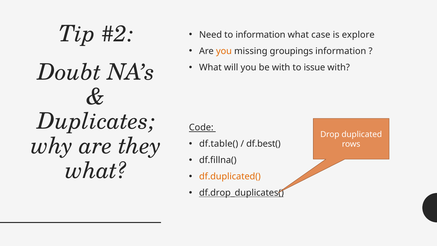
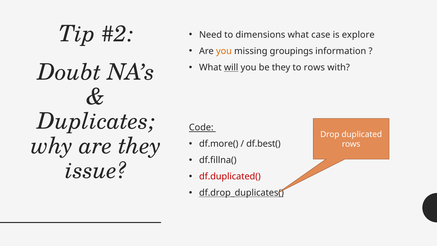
to information: information -> dimensions (260, 35)
will underline: none -> present (231, 67)
be with: with -> they (281, 67)
to issue: issue -> rows (314, 67)
df.table(: df.table( -> df.more( (219, 144)
what: what -> issue (96, 171)
df.duplicated( colour: orange -> red (230, 176)
